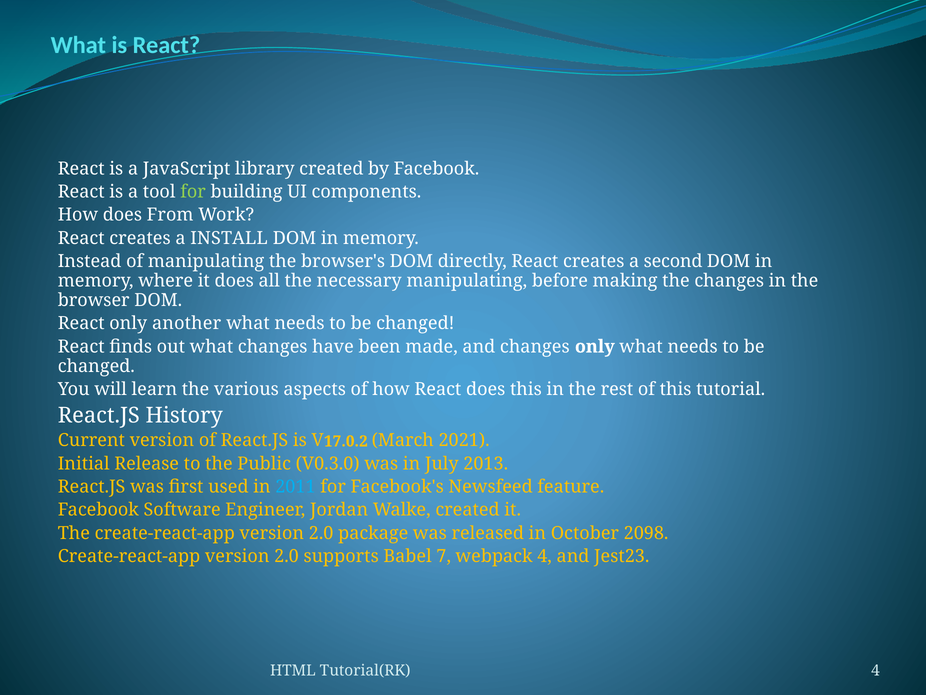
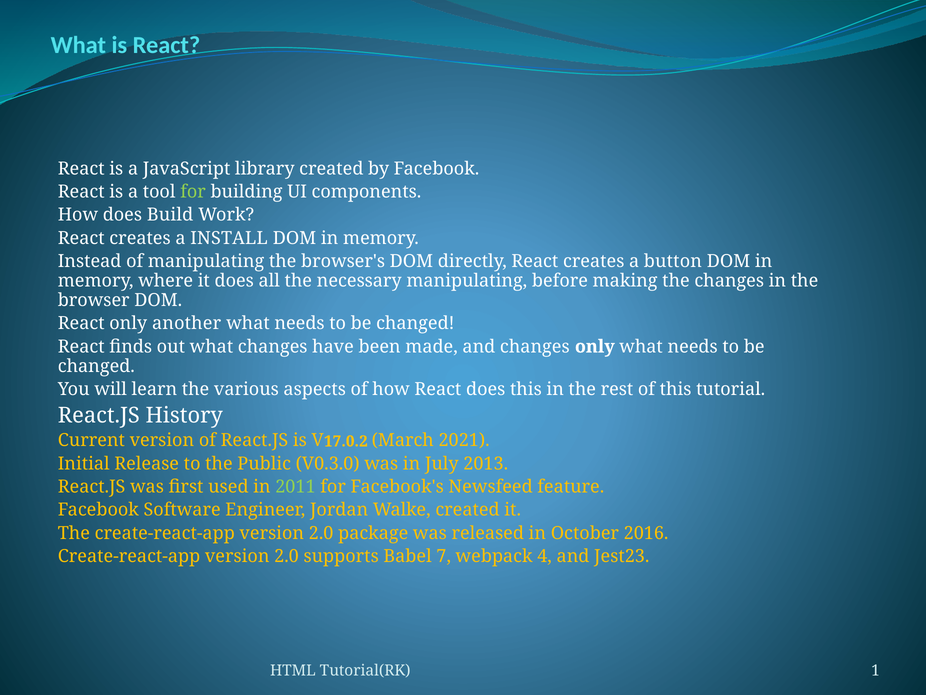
From: From -> Build (170, 215)
second: second -> button (673, 261)
2011 colour: light blue -> light green (295, 486)
2098: 2098 -> 2016 (646, 533)
Tutorial(RK 4: 4 -> 1 (876, 670)
